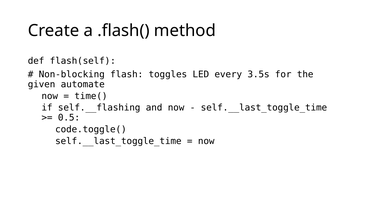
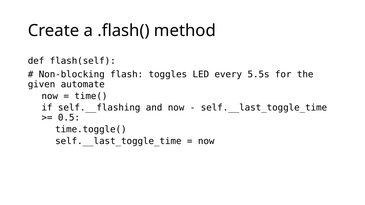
3.5s: 3.5s -> 5.5s (259, 75)
code.toggle(: code.toggle( -> time.toggle( (91, 129)
